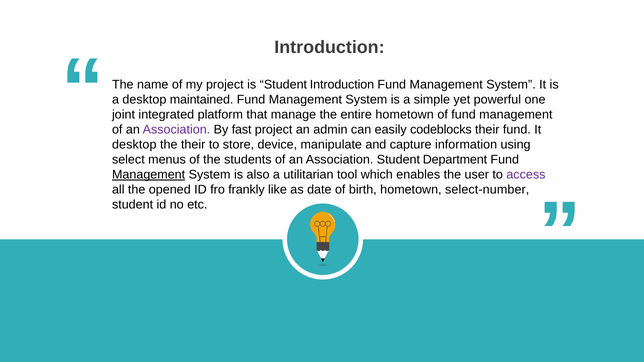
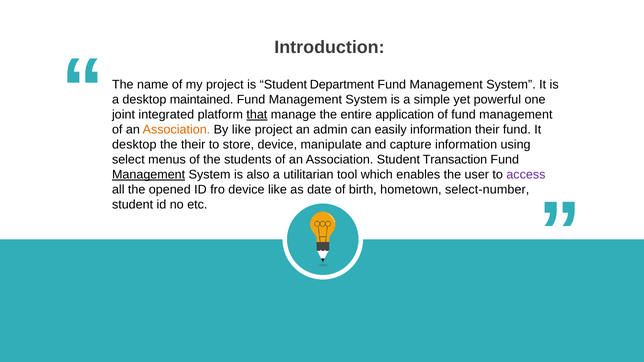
Student Introduction: Introduction -> Department (342, 85)
that underline: none -> present (257, 115)
entire hometown: hometown -> application (405, 115)
Association colour: purple -> orange (176, 130)
By fast: fast -> like (242, 130)
easily codeblocks: codeblocks -> information (441, 130)
Department: Department -> Transaction (455, 160)
fro frankly: frankly -> device (246, 190)
